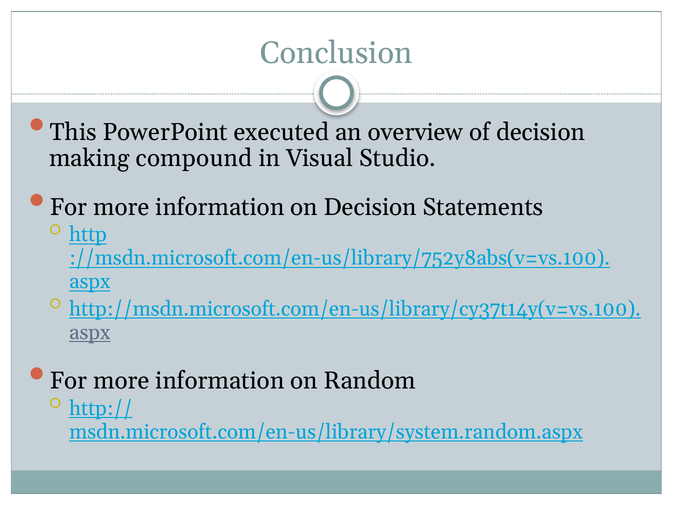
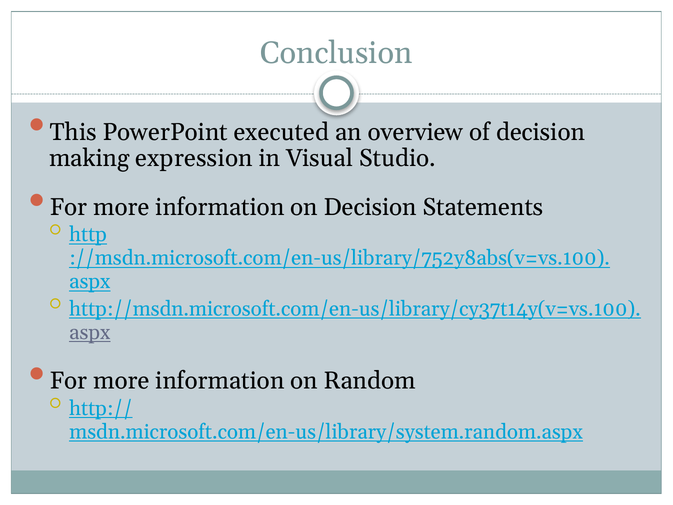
compound: compound -> expression (194, 158)
